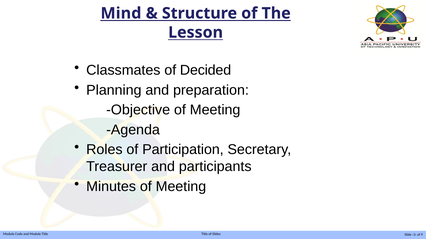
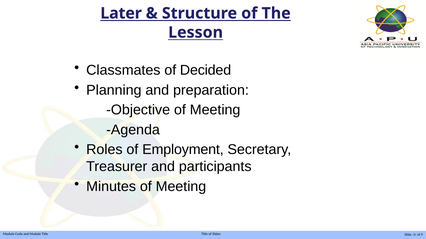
Mind: Mind -> Later (121, 13)
Participation: Participation -> Employment (183, 150)
